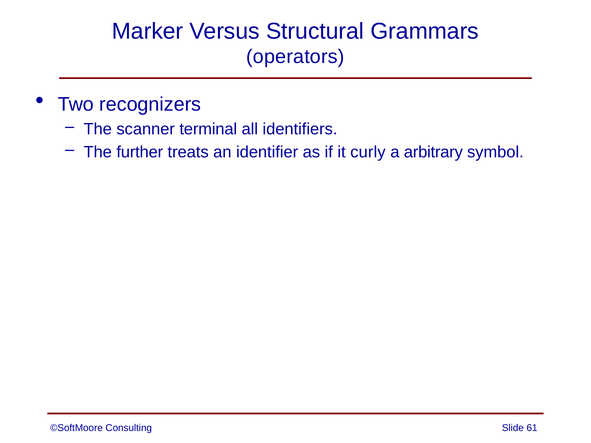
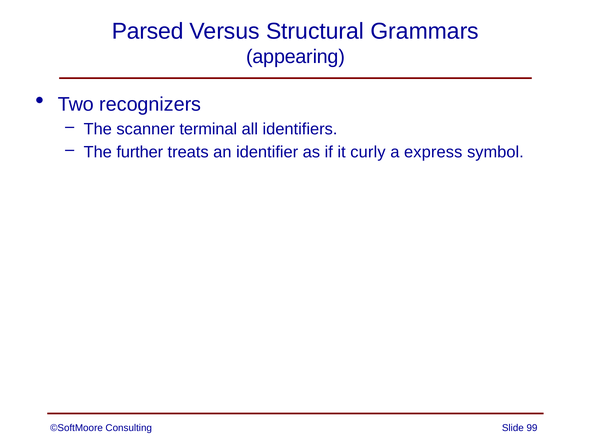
Marker: Marker -> Parsed (148, 31)
operators: operators -> appearing (296, 57)
arbitrary: arbitrary -> express (433, 152)
61: 61 -> 99 (532, 428)
